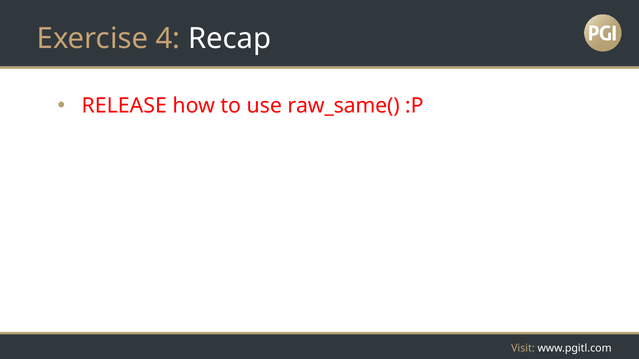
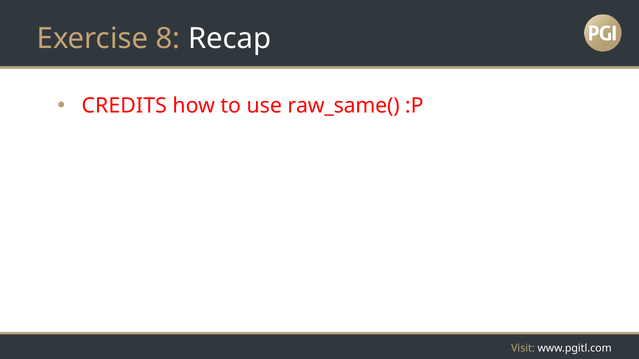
4: 4 -> 8 (168, 39)
RELEASE: RELEASE -> CREDITS (124, 106)
